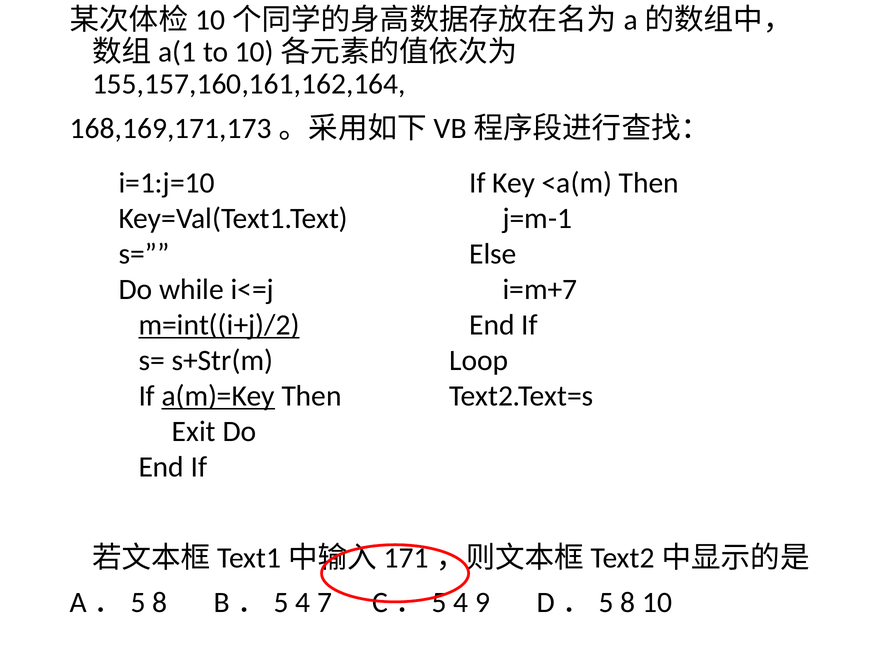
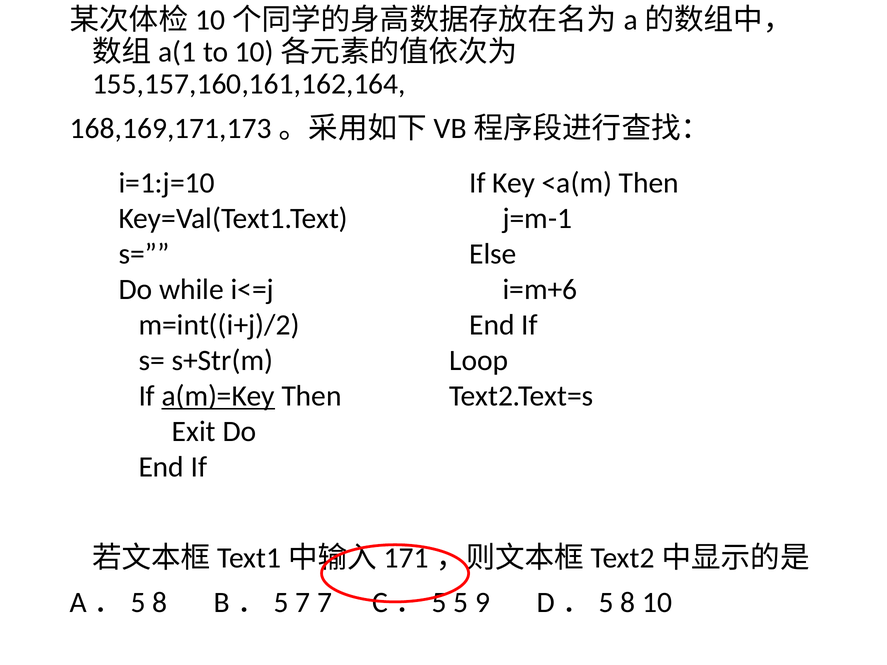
i=m+7: i=m+7 -> i=m+6 (540, 290)
m=int((i+j)/2 underline: present -> none (219, 325)
B．5 4: 4 -> 7 (303, 603)
C．5 4: 4 -> 5 (461, 603)
